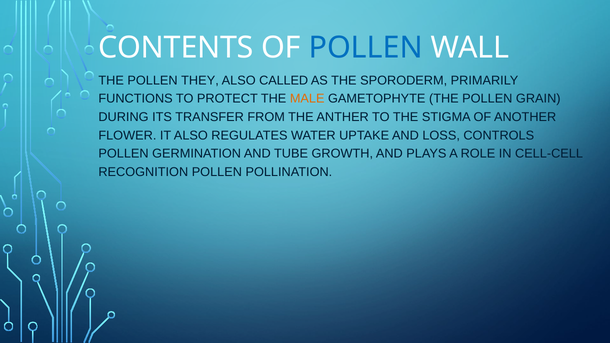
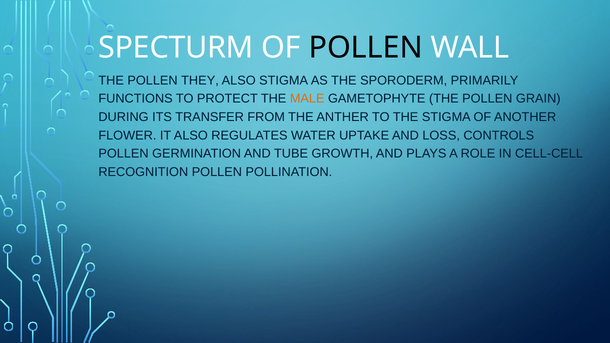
CONTENTS: CONTENTS -> SPECTURM (176, 48)
POLLEN colour: blue -> black (366, 48)
ALSO CALLED: CALLED -> STIGMA (284, 80)
